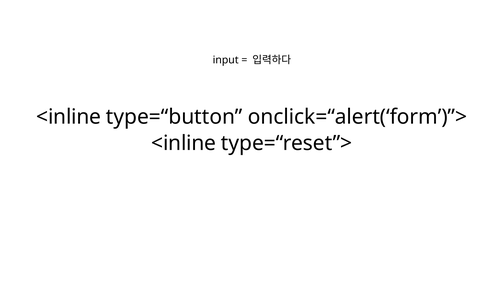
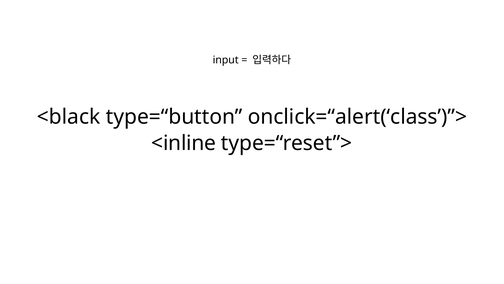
<inline: <inline -> <black (69, 117)
onclick=“alert(‘form’)”>: onclick=“alert(‘form’)”> -> onclick=“alert(‘class’)”> (357, 117)
